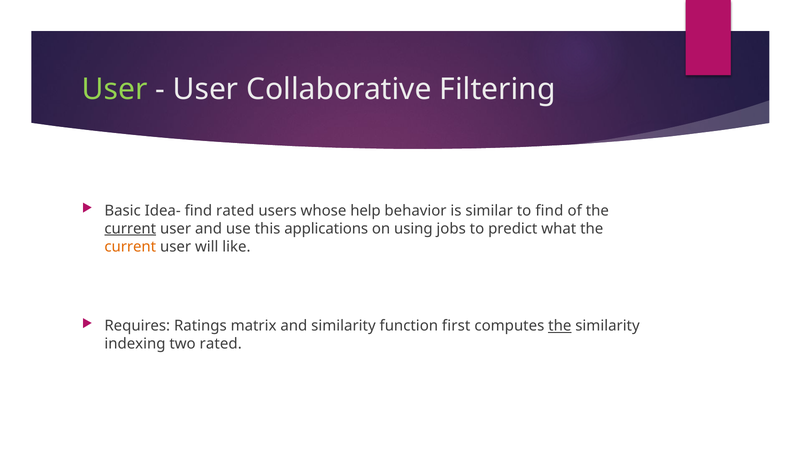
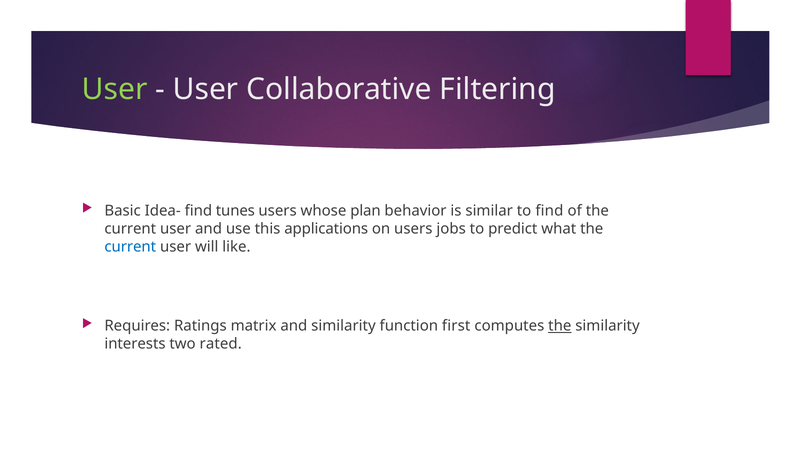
find rated: rated -> tunes (235, 210)
help: help -> plan (365, 210)
current underline: present -> none (130, 229)
on using: using -> users (413, 229)
current colour: orange -> blue (130, 247)
indexing: indexing -> interests (135, 344)
